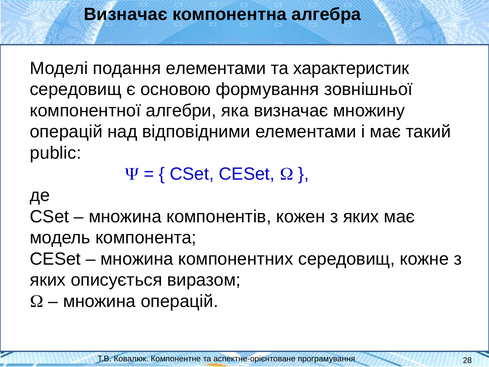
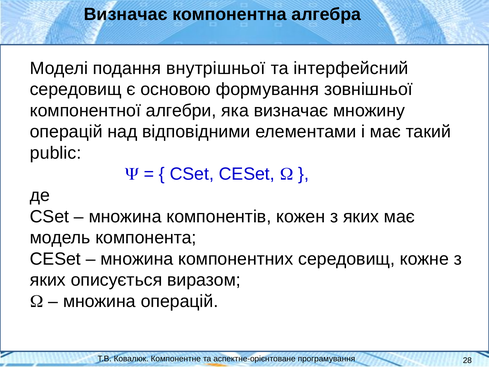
подання елементами: елементами -> внутрішньої (216, 68)
характеристик: характеристик -> інтерфейсний (351, 68)
